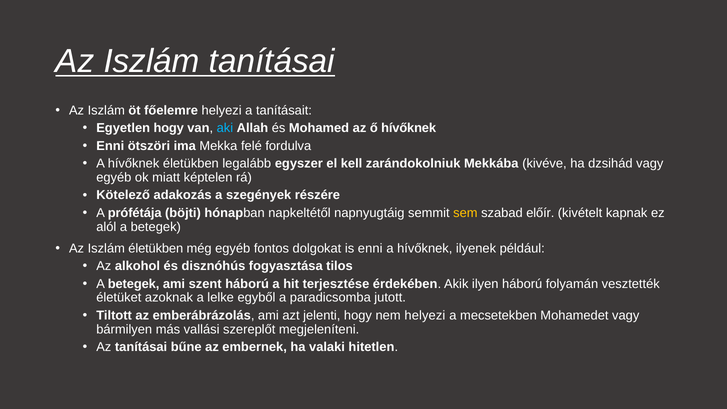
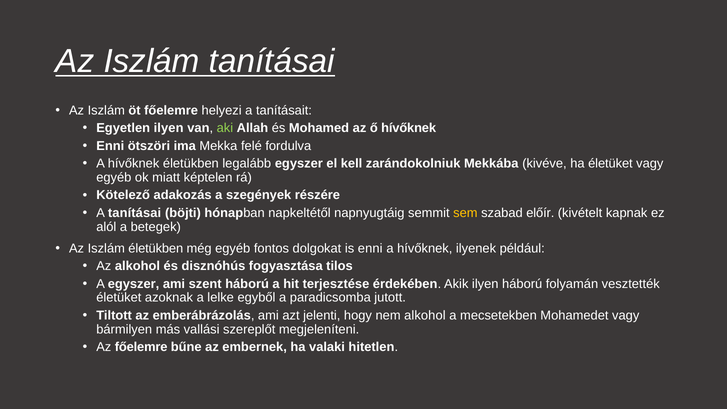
Egyetlen hogy: hogy -> ilyen (169, 128)
aki colour: light blue -> light green (225, 128)
ha dzsihád: dzsihád -> életüket (610, 164)
A prófétája: prófétája -> tanításai (135, 213)
betegek: betegek -> egyszer (134, 284)
nem helyezi: helyezi -> alkohol (425, 315)
Az tanításai: tanításai -> főelemre (141, 347)
